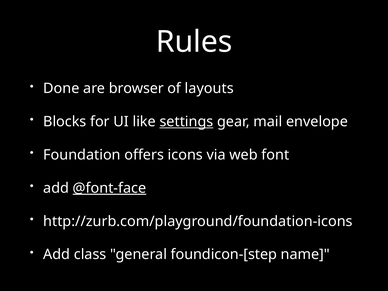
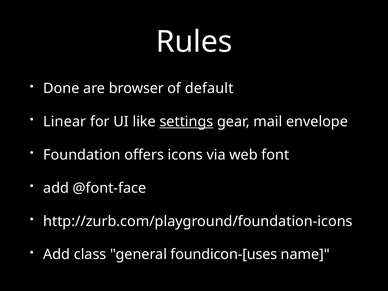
layouts: layouts -> default (209, 88)
Blocks: Blocks -> Linear (65, 122)
@font-face underline: present -> none (109, 188)
foundicon-[step: foundicon-[step -> foundicon-[uses (224, 254)
